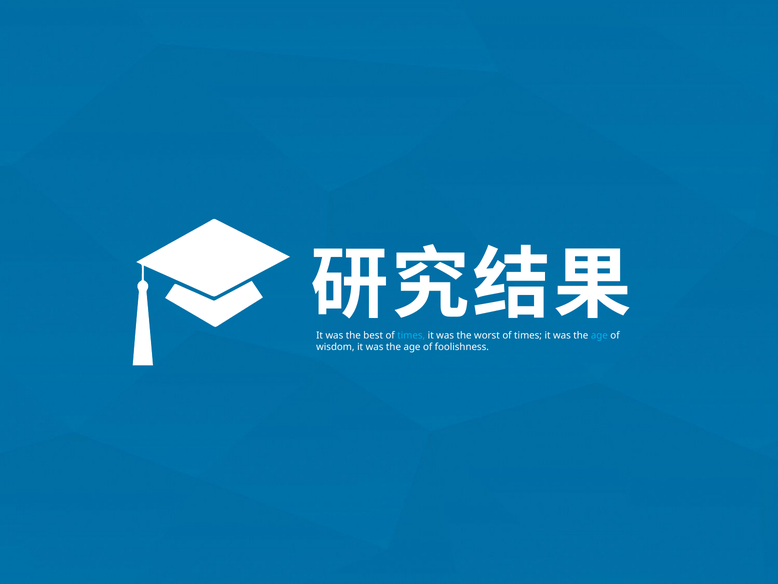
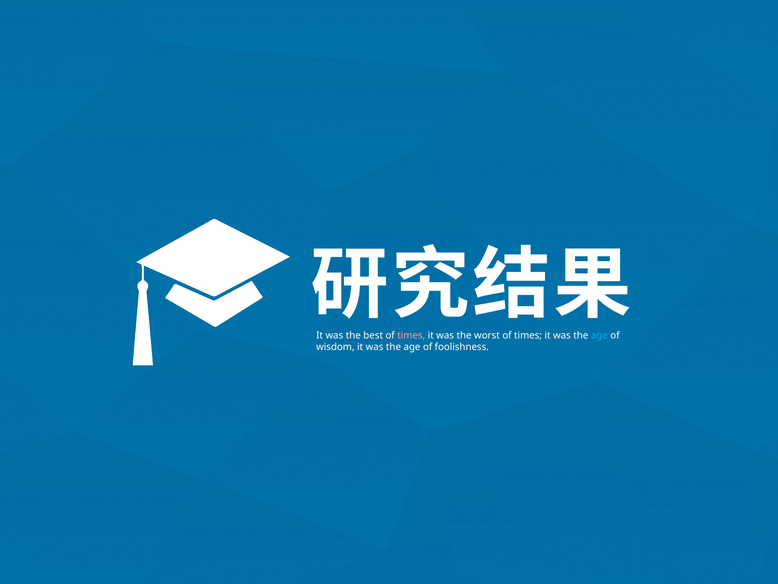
times colour: light blue -> pink (411, 335)
